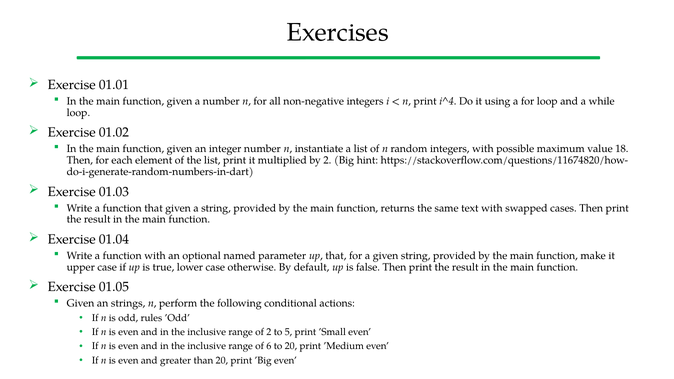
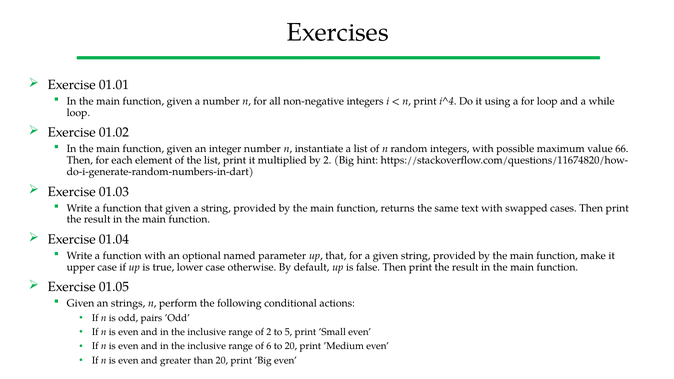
18: 18 -> 66 (622, 149)
rules: rules -> pairs (151, 318)
